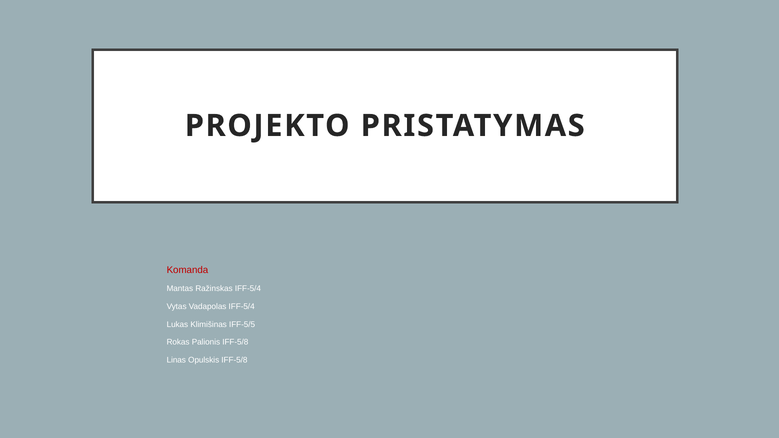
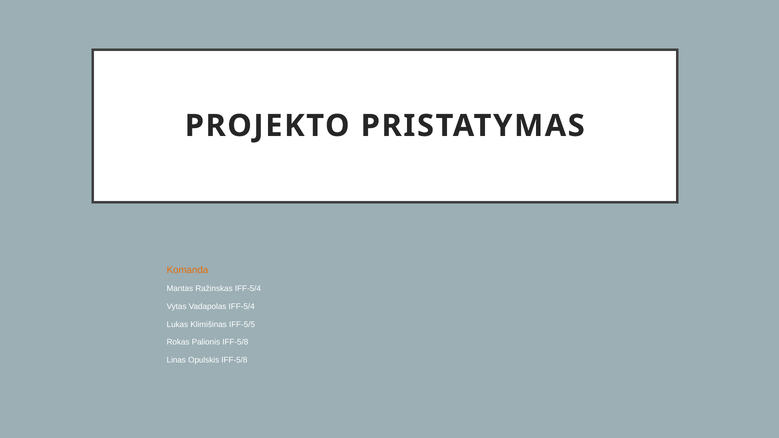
Komanda colour: red -> orange (187, 270)
